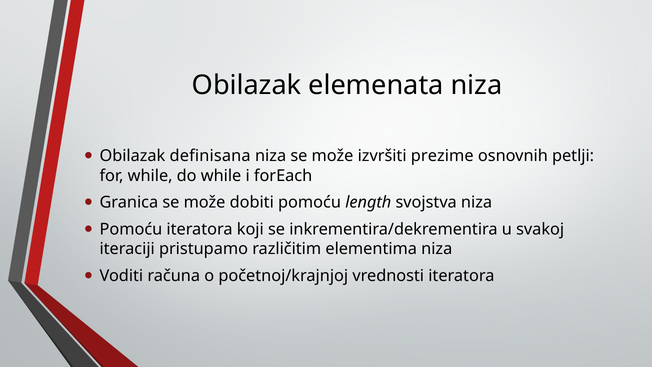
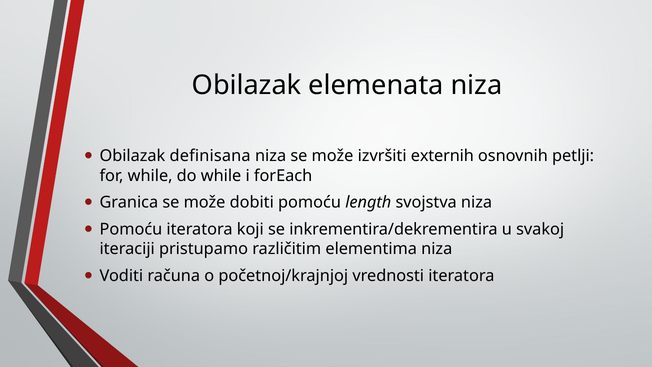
prezime: prezime -> externih (442, 156)
